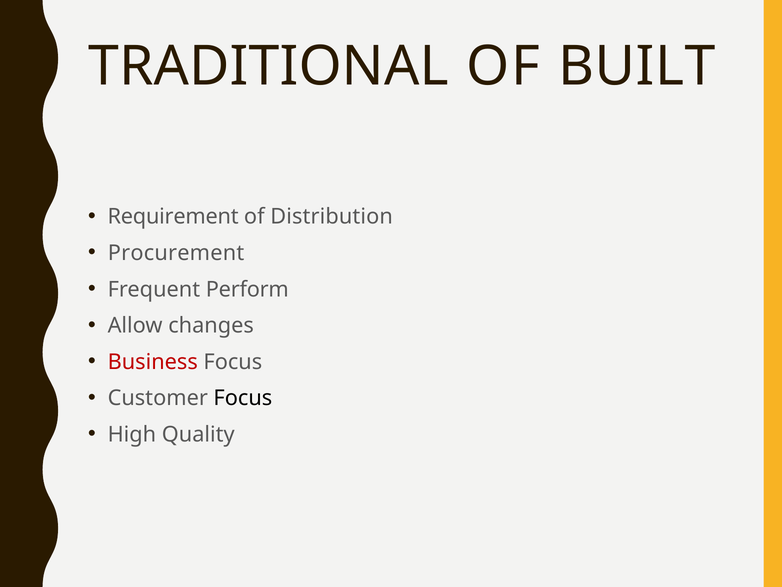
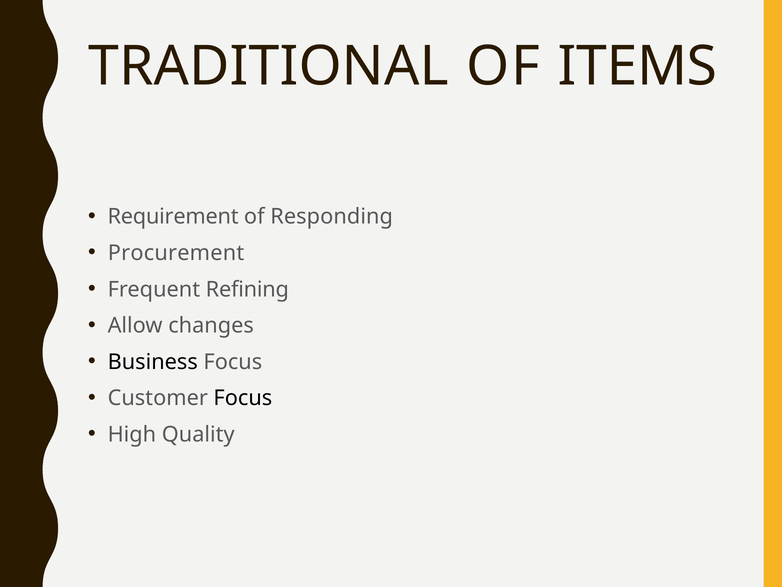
BUILT: BUILT -> ITEMS (637, 66)
Distribution: Distribution -> Responding (332, 217)
Perform: Perform -> Refining (247, 289)
Business colour: red -> black (153, 362)
